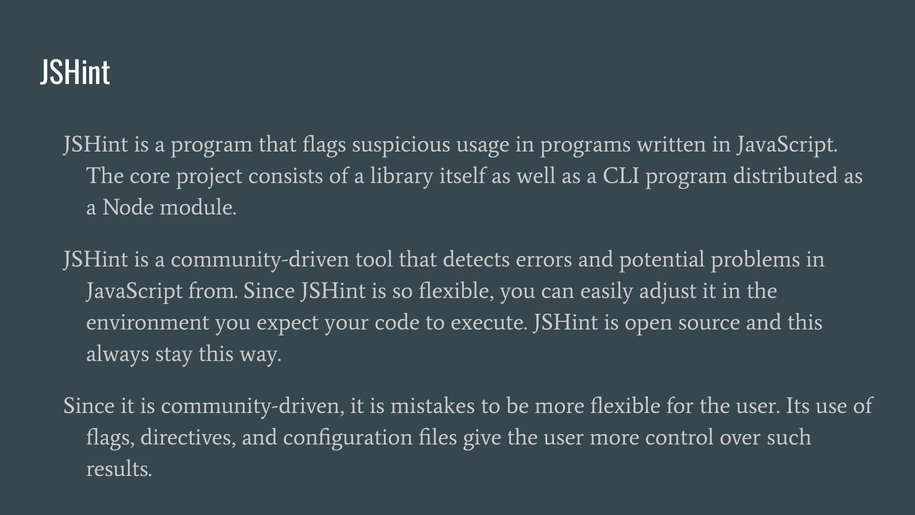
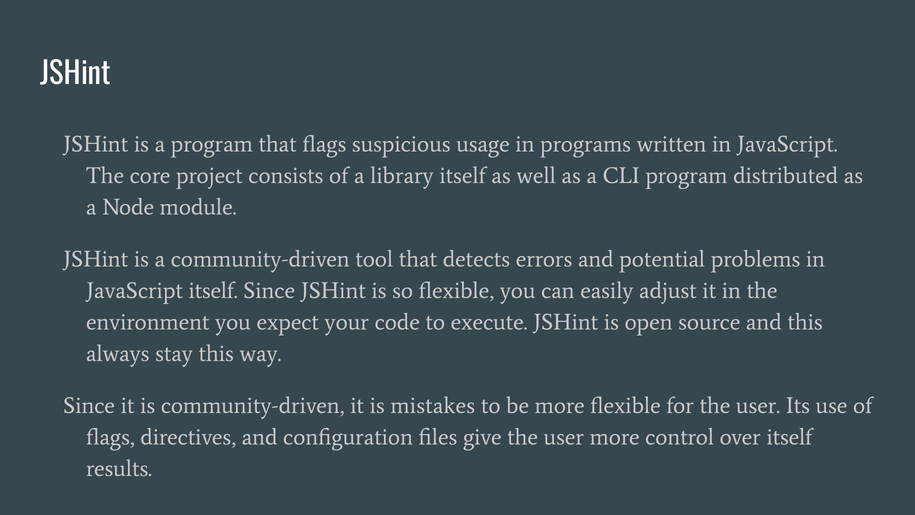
JavaScript from: from -> itself (213, 290)
over such: such -> itself (789, 437)
